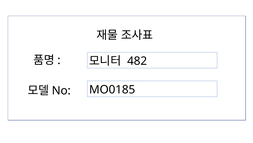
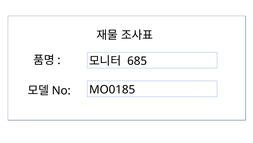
482: 482 -> 685 (137, 61)
